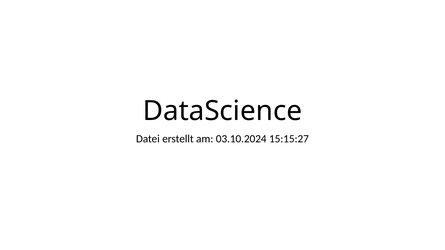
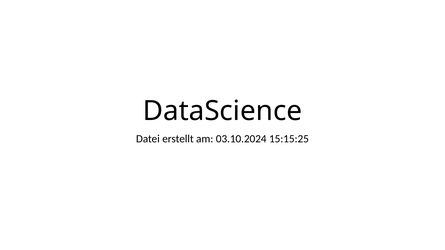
15:15:27: 15:15:27 -> 15:15:25 (289, 139)
